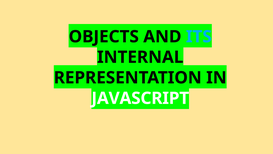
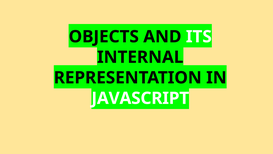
ITS colour: light blue -> white (199, 37)
